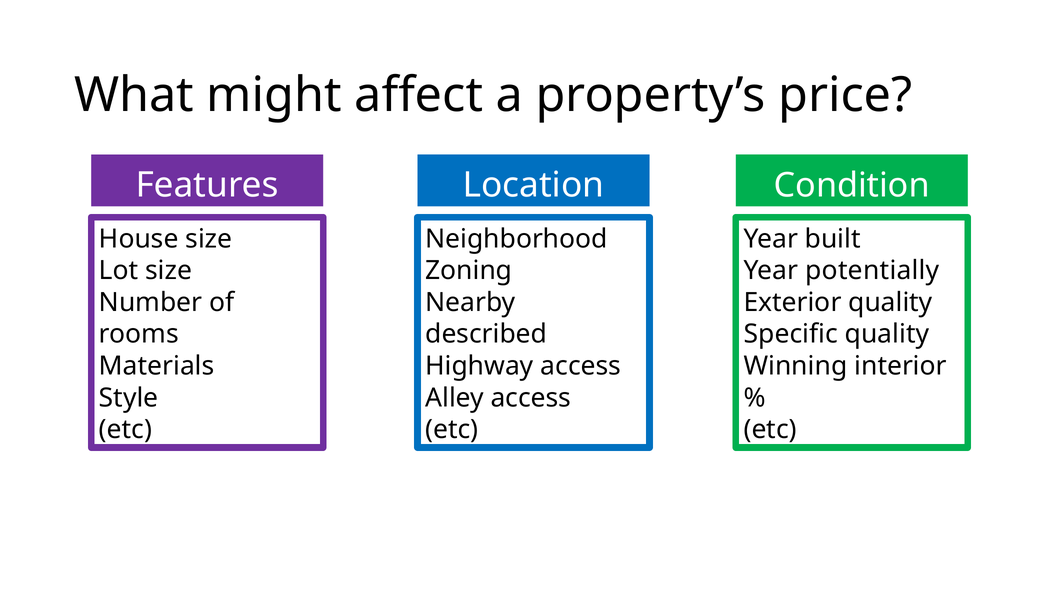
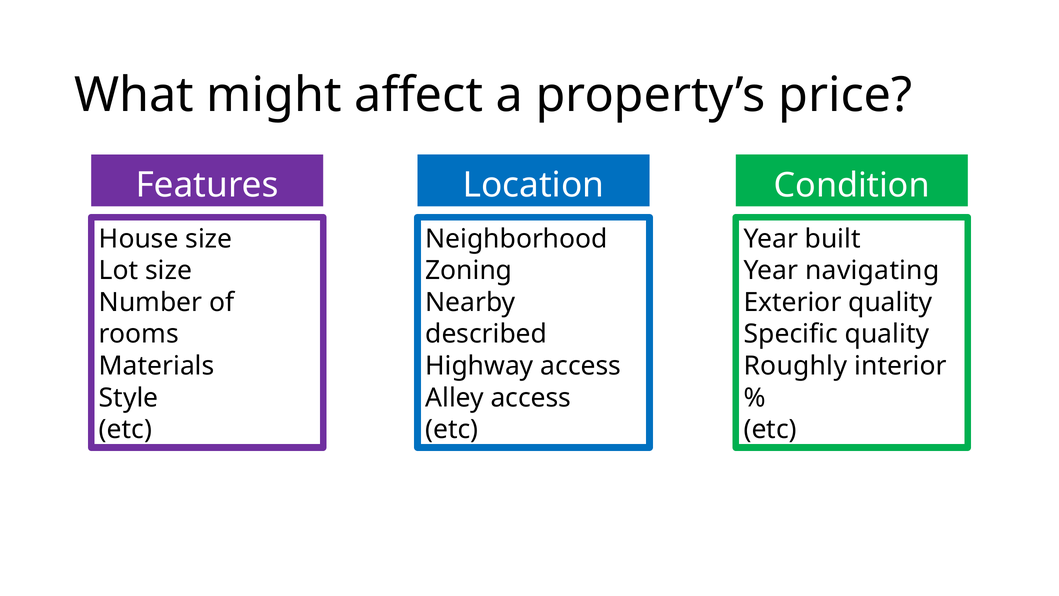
potentially: potentially -> navigating (872, 271)
Winning: Winning -> Roughly (795, 366)
